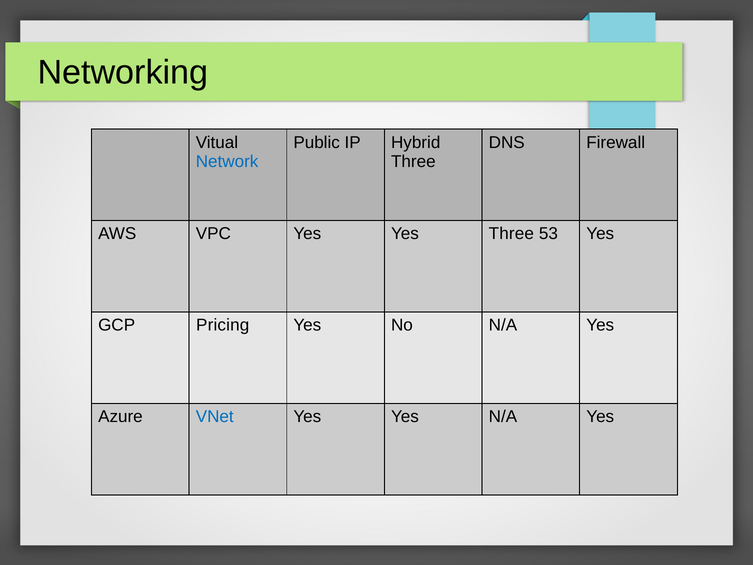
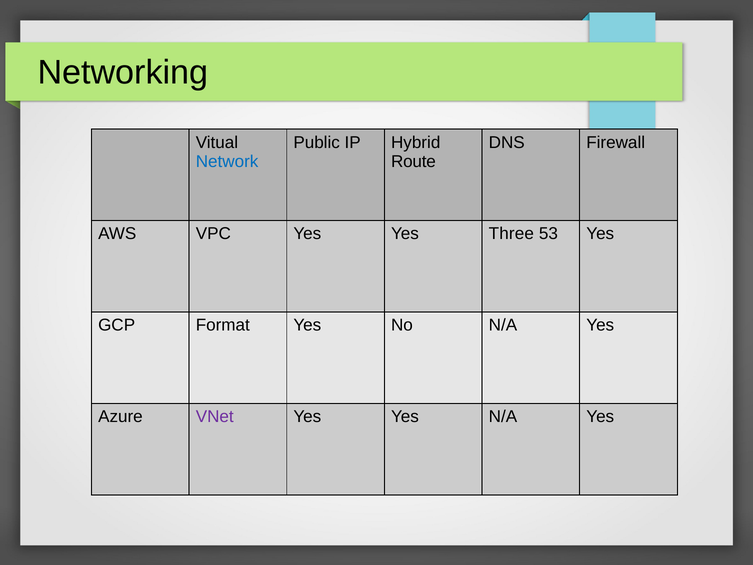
Three: Three -> Route (413, 161)
Pricing: Pricing -> Format (223, 325)
VNet colour: blue -> purple (215, 416)
